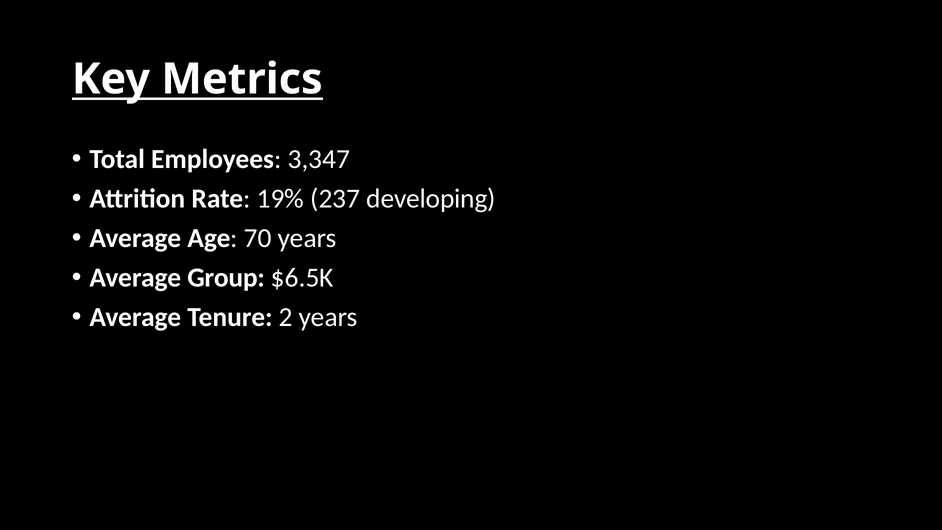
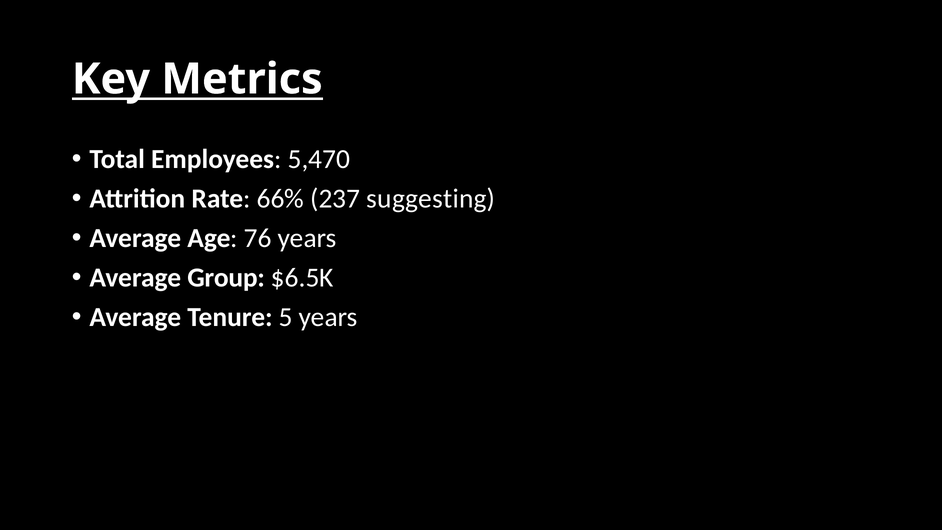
3,347: 3,347 -> 5,470 (319, 159)
19%: 19% -> 66% (280, 199)
developing: developing -> suggesting (431, 199)
70: 70 -> 76 (258, 238)
2: 2 -> 5 (286, 317)
